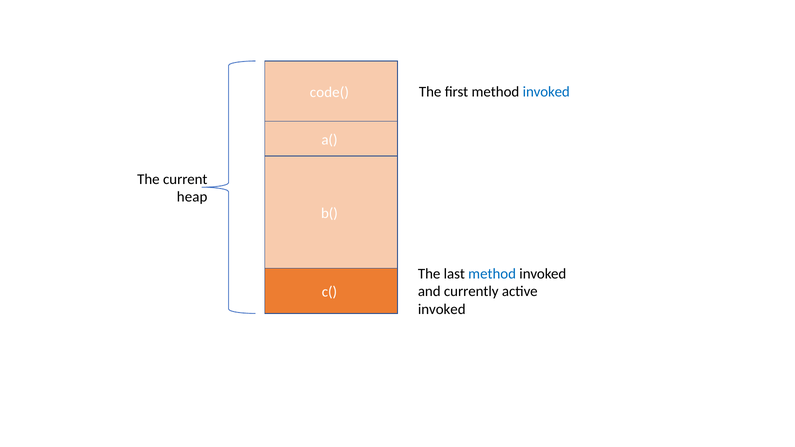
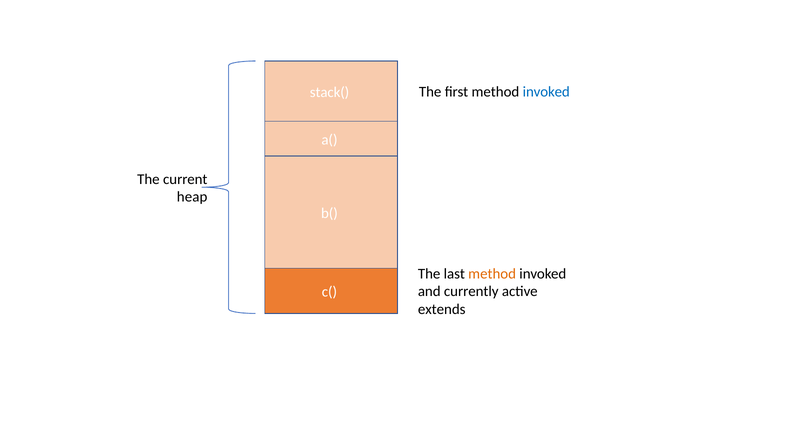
code(: code( -> stack( (330, 92)
method colour: blue -> orange (492, 274)
invoked: invoked -> extends (442, 310)
